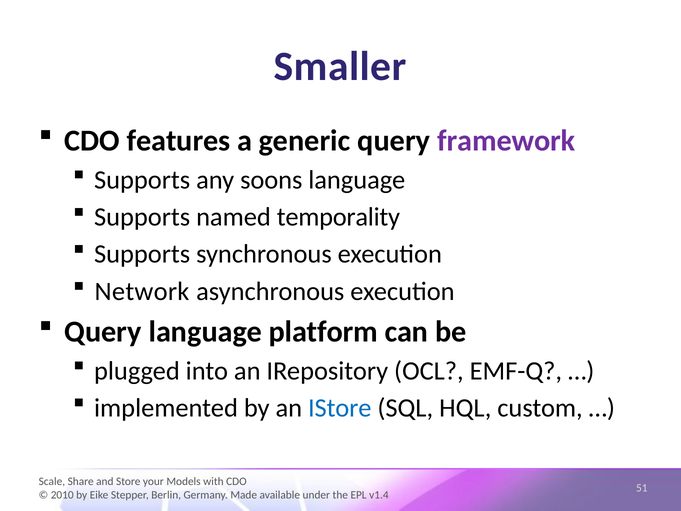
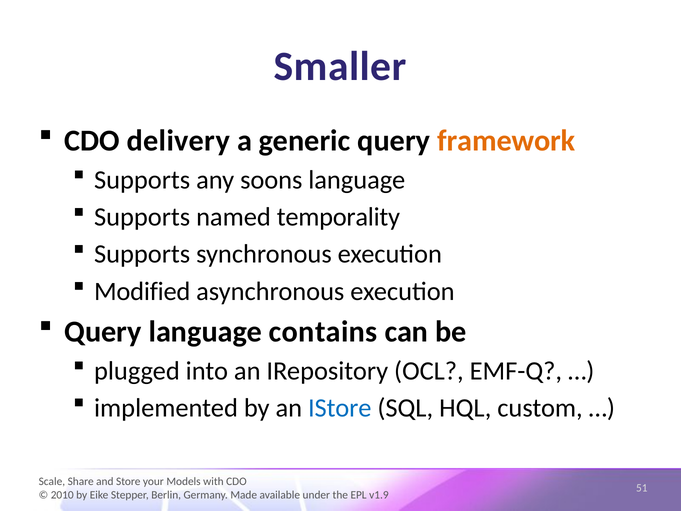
features: features -> delivery (178, 141)
framework colour: purple -> orange (506, 141)
Network: Network -> Modified (142, 291)
platform: platform -> contains (323, 332)
v1.4: v1.4 -> v1.9 (379, 495)
